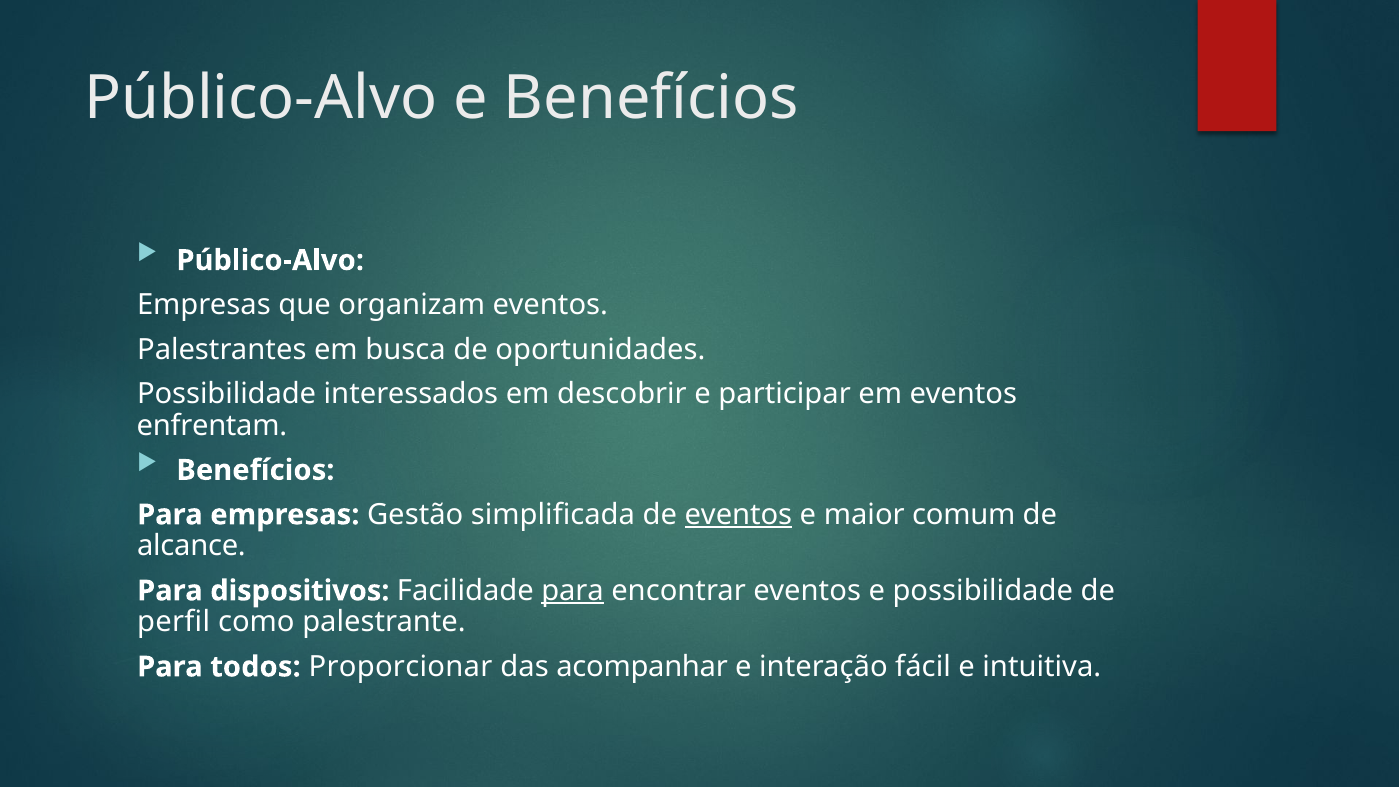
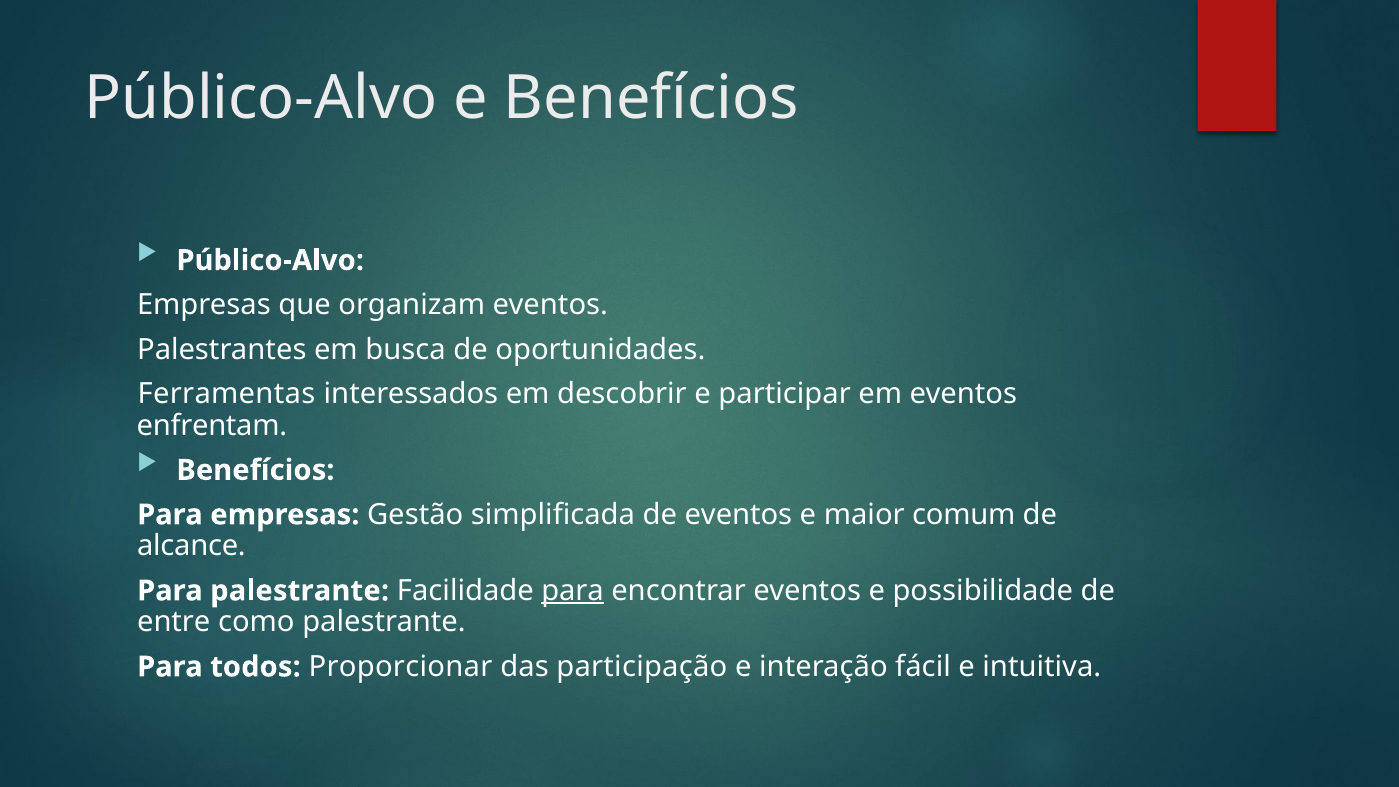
Possibilidade: Possibilidade -> Ferramentas (226, 394)
eventos underline: present -> none (738, 515)
Para dispositivos: dispositivos -> palestrante (300, 591)
perfil: perfil -> entre (174, 622)
acompanhar: acompanhar -> participação (642, 667)
